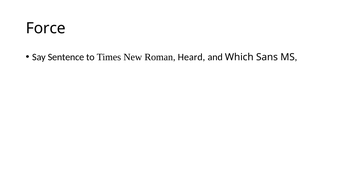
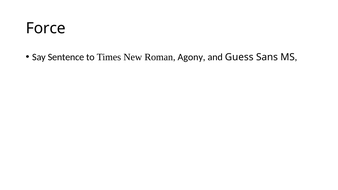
Heard: Heard -> Agony (192, 57)
Which: Which -> Guess (239, 57)
